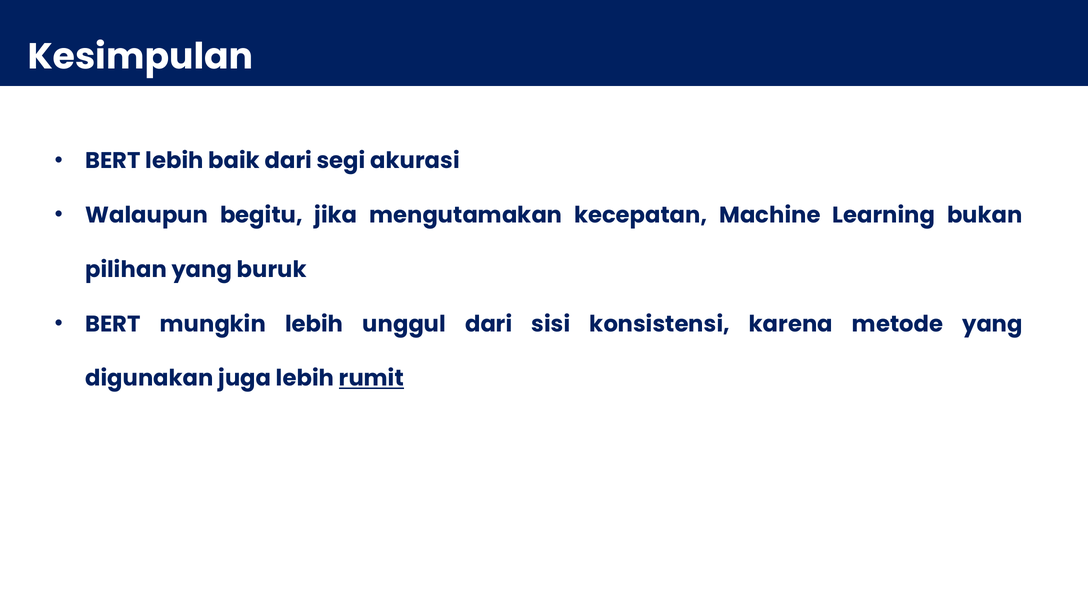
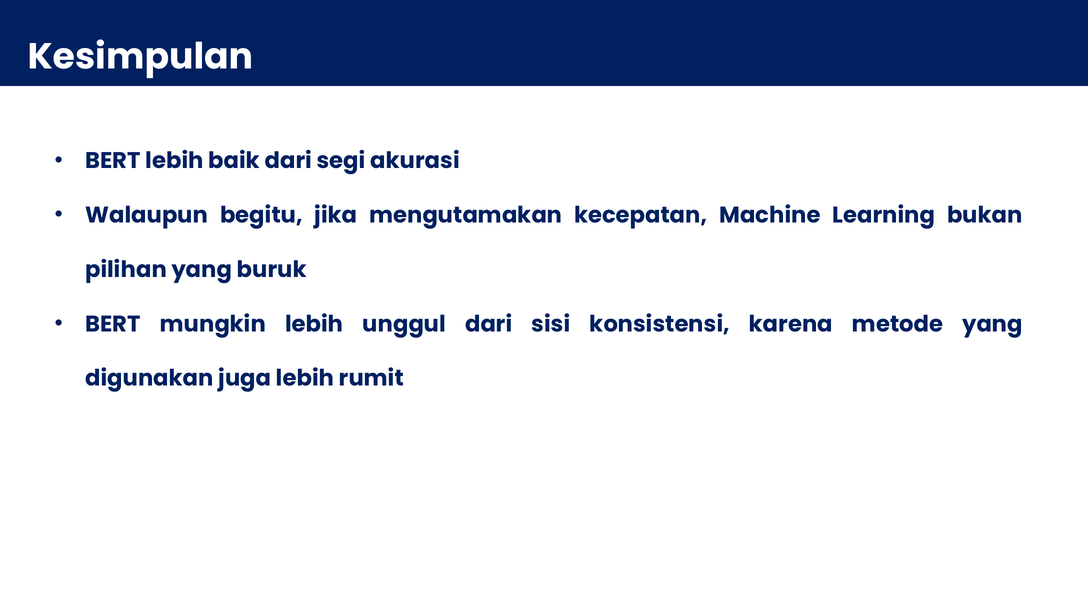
rumit underline: present -> none (371, 379)
